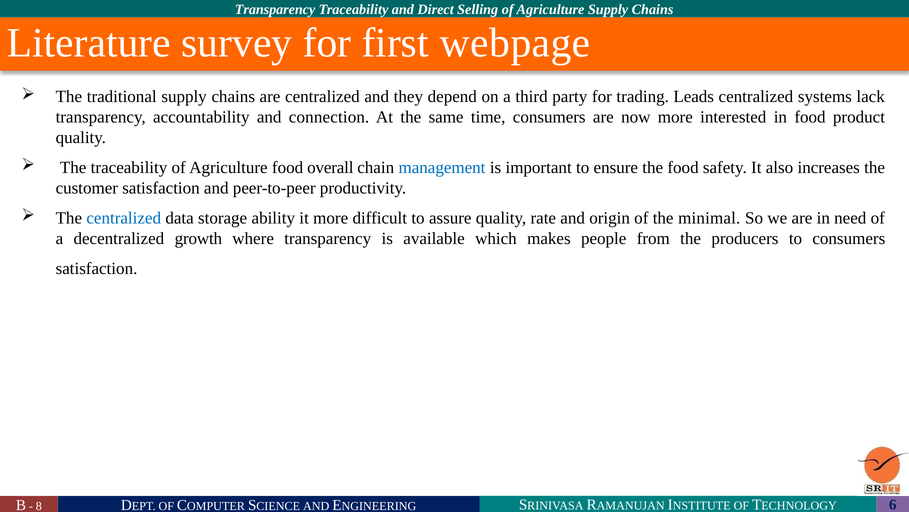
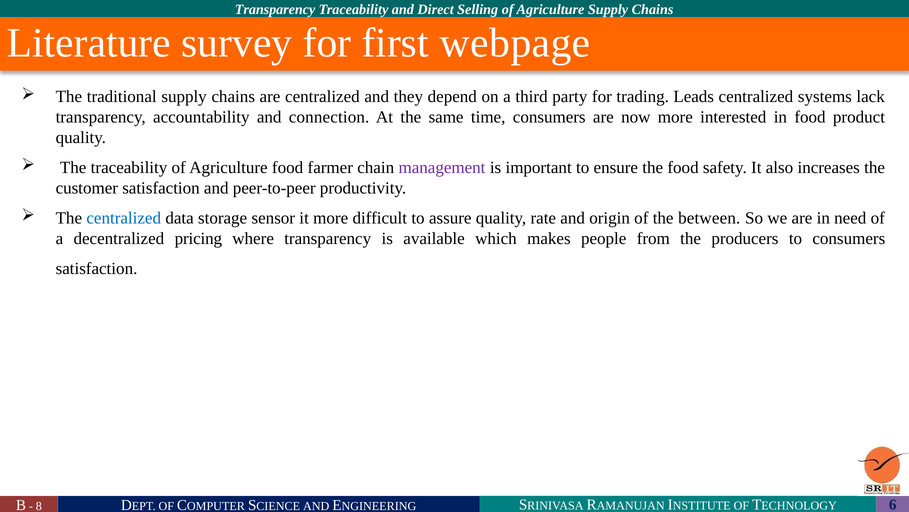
overall: overall -> farmer (330, 167)
management colour: blue -> purple (442, 167)
ability: ability -> sensor (273, 218)
minimal: minimal -> between (709, 218)
growth: growth -> pricing (198, 238)
